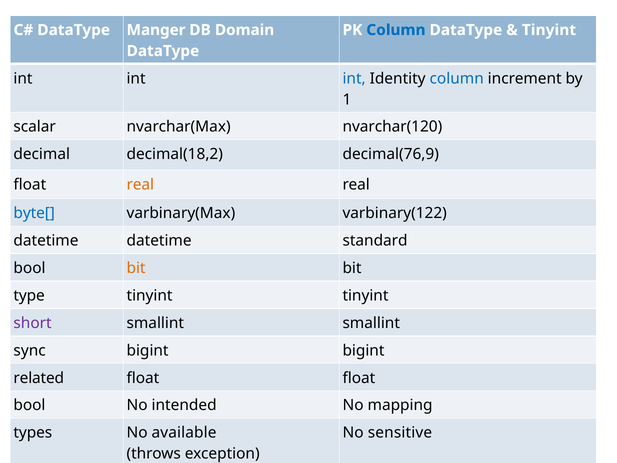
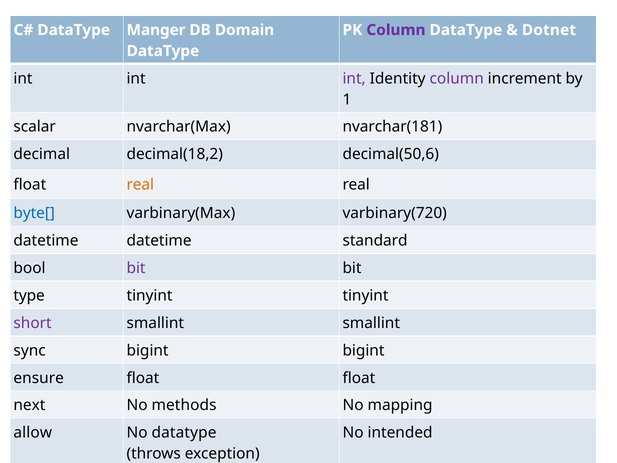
Column colour: blue -> purple (396, 30)
Tinyint: Tinyint -> Dotnet (549, 30)
int colour: blue -> purple (354, 78)
column colour: blue -> purple (457, 78)
nvarchar(120: nvarchar(120 -> nvarchar(181 (392, 127)
decimal(76,9: decimal(76,9 -> decimal(50,6 (391, 154)
varbinary(122: varbinary(122 -> varbinary(720 (395, 213)
bit colour: orange -> purple (136, 268)
related: related -> ensure (39, 378)
bool: bool -> next (29, 405)
intended: intended -> methods (184, 405)
types: types -> allow (33, 433)
No available: available -> datatype (184, 433)
sensitive: sensitive -> intended (400, 433)
